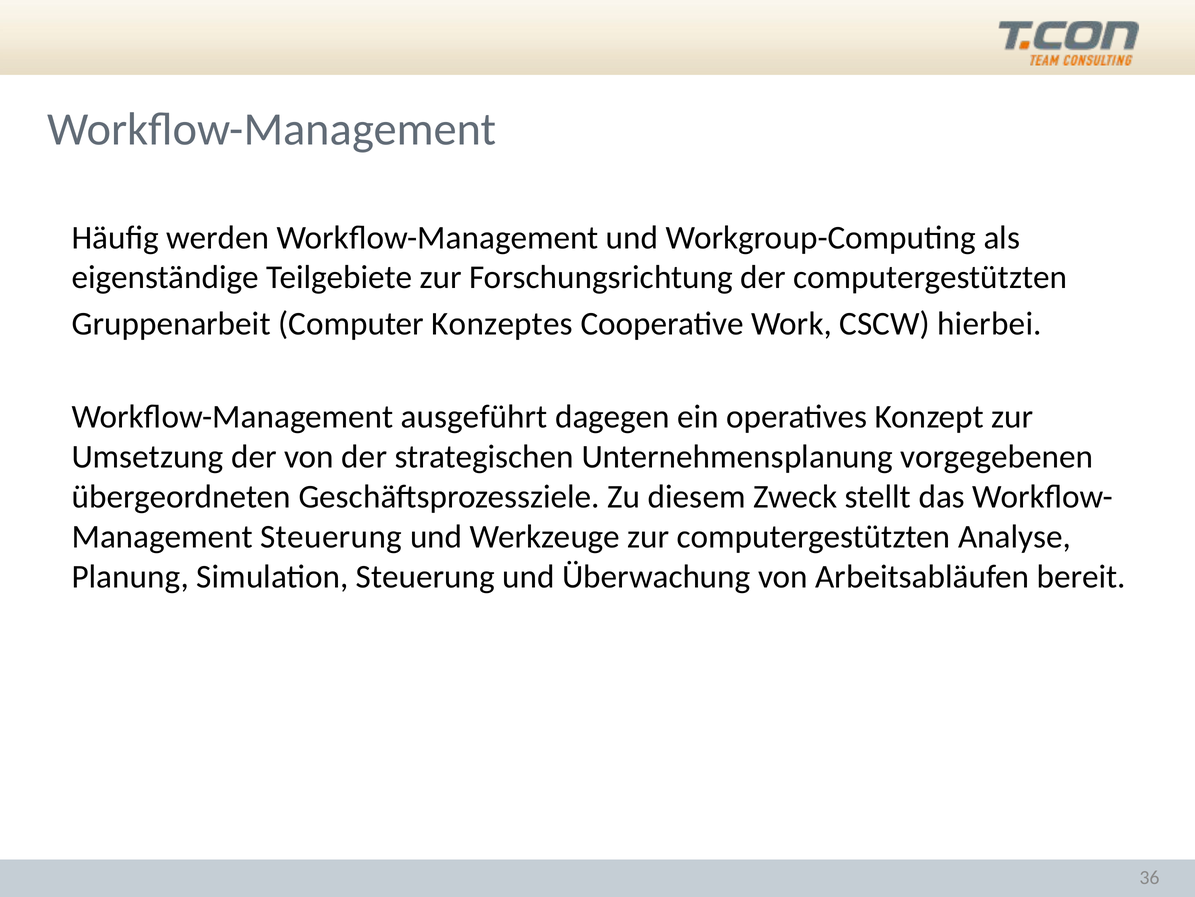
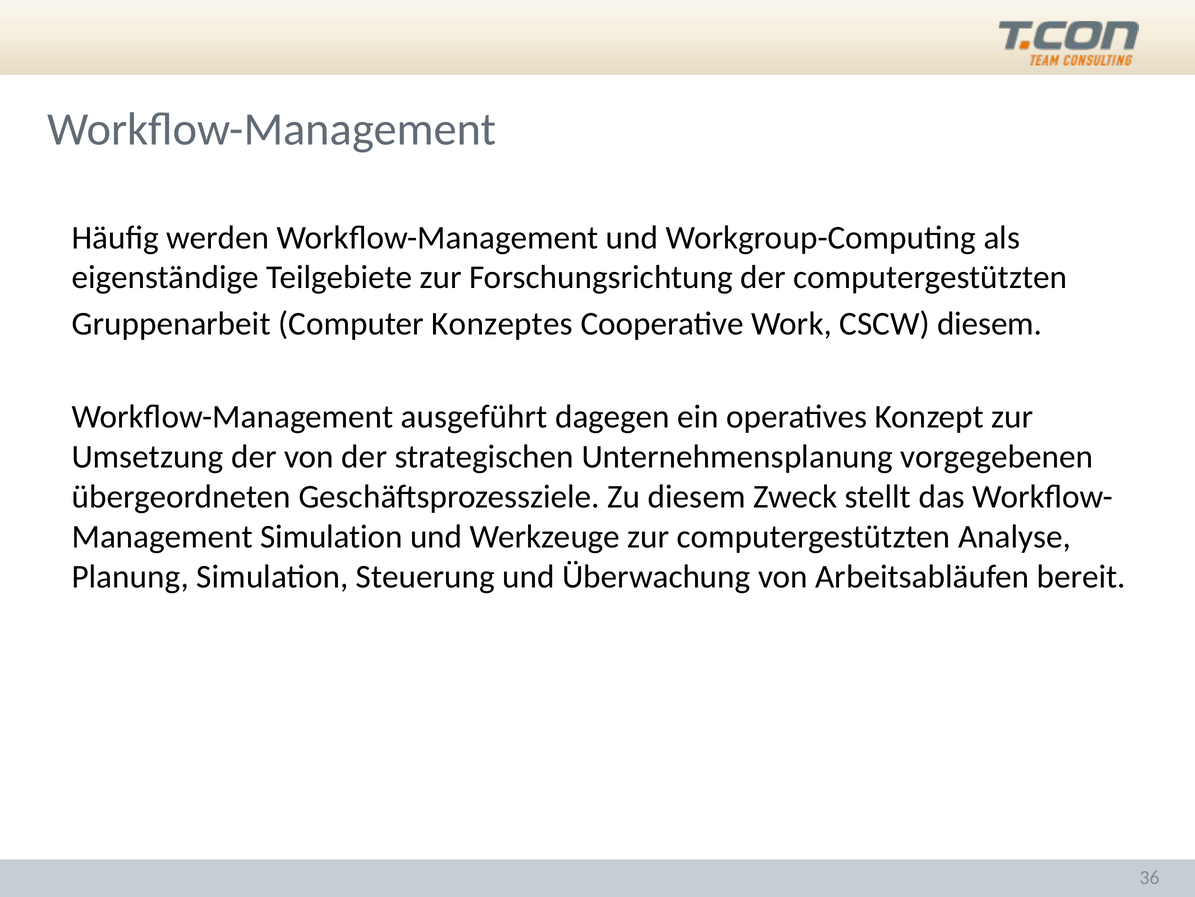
CSCW hierbei: hierbei -> diesem (990, 324)
Steuerung: Steuerung -> Simulation (331, 536)
